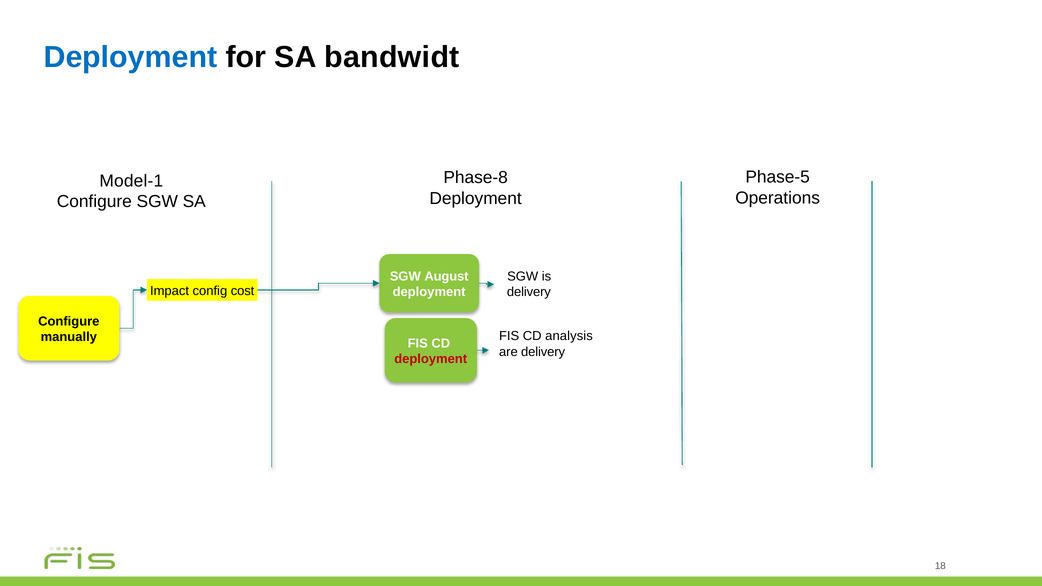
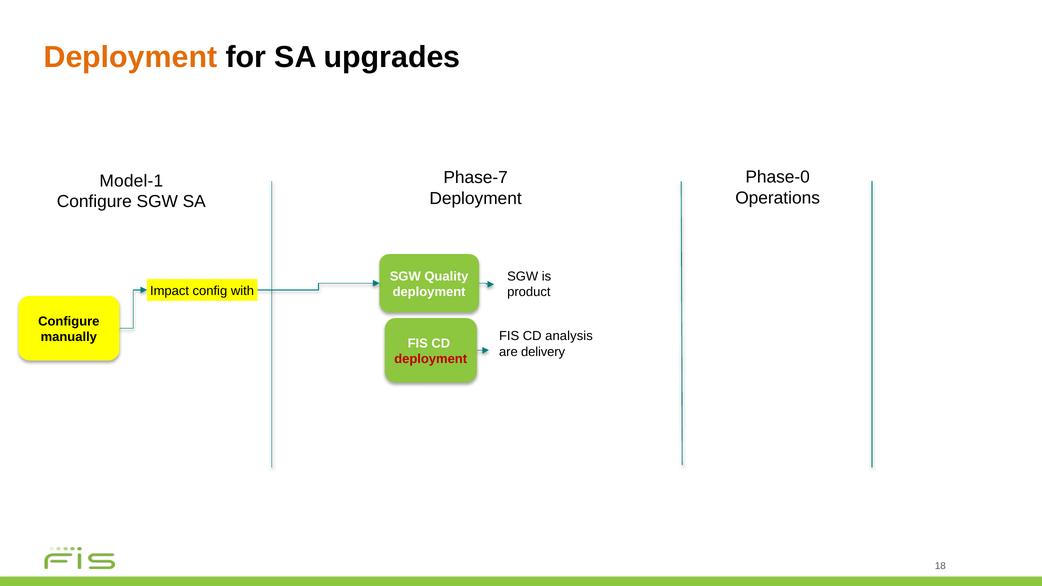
Deployment colour: blue -> orange (130, 57)
bandwidt: bandwidt -> upgrades (392, 57)
Phase-5: Phase-5 -> Phase-0 (778, 177)
Phase-8: Phase-8 -> Phase-7 (476, 178)
August: August -> Quality (446, 276)
cost: cost -> with (242, 291)
delivery: delivery -> product (529, 292)
